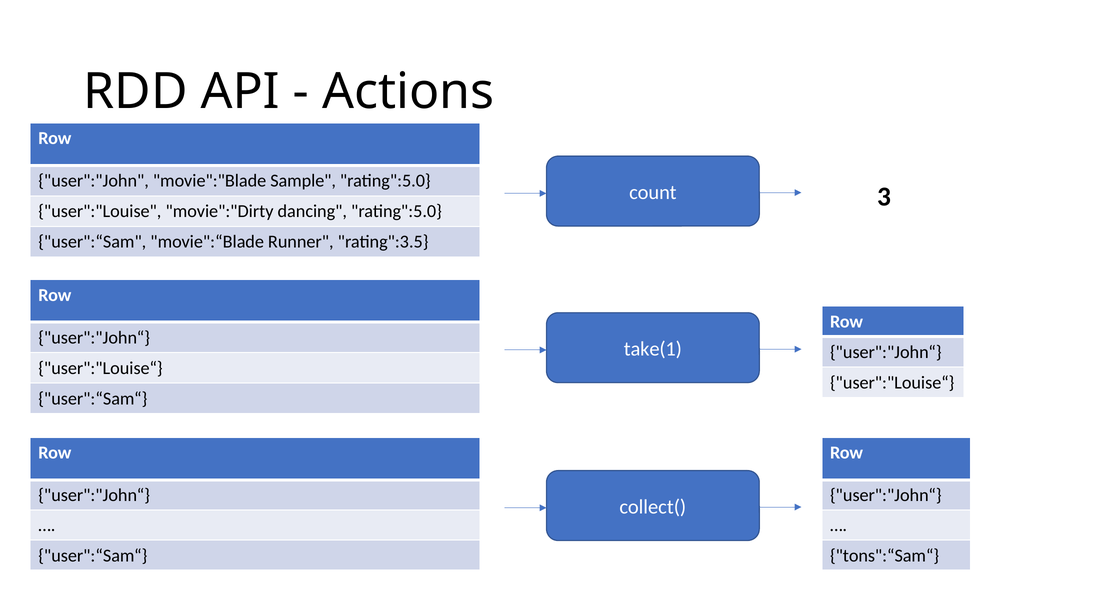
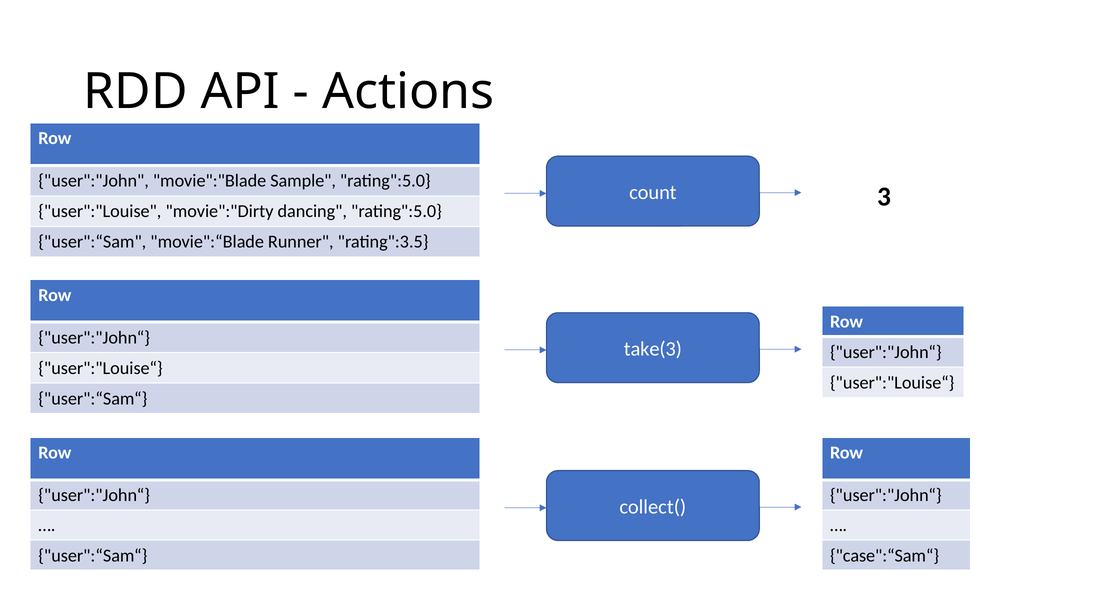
take(1: take(1 -> take(3 (653, 349)
tons":“Sam“: tons":“Sam“ -> case":“Sam“ (885, 555)
